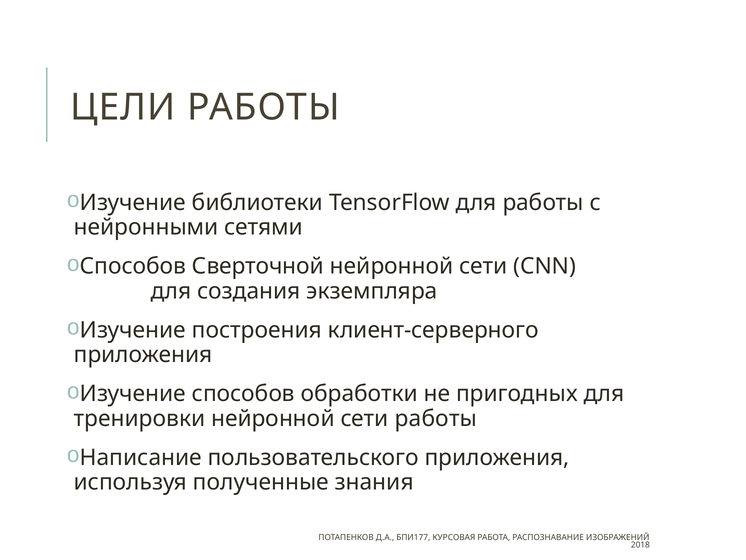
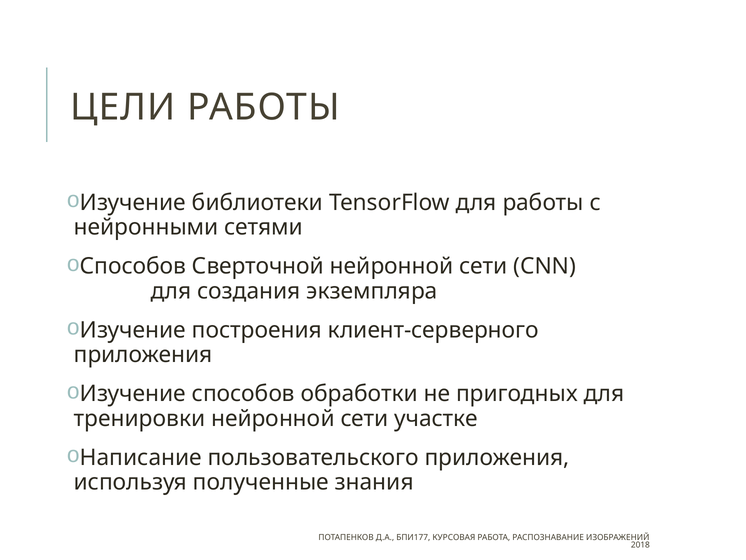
сети работы: работы -> участке (436, 418)
